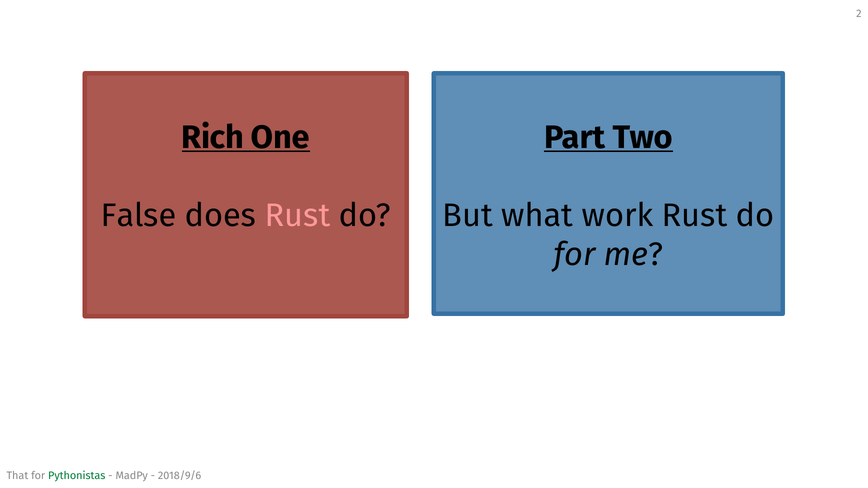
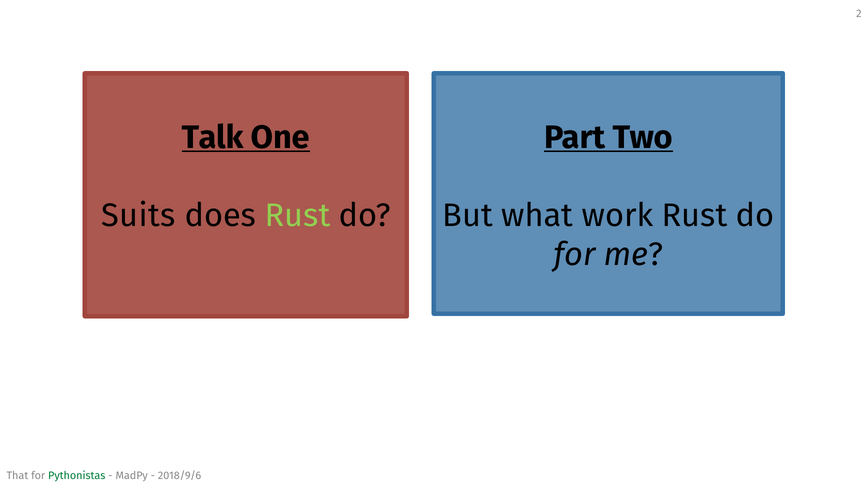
Rich: Rich -> Talk (213, 137)
False: False -> Suits (138, 216)
Rust colour: pink -> light green (297, 216)
